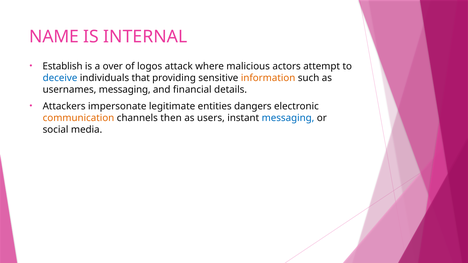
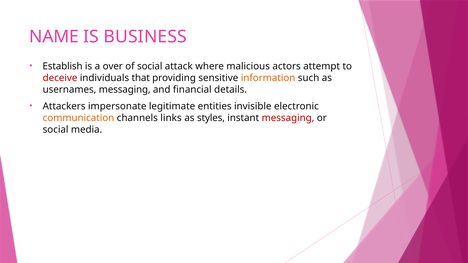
INTERNAL: INTERNAL -> BUSINESS (145, 37)
of logos: logos -> social (150, 66)
deceive colour: blue -> red (60, 78)
dangers: dangers -> invisible (253, 106)
then: then -> links (171, 118)
users: users -> styles (211, 118)
messaging colour: blue -> red (288, 118)
